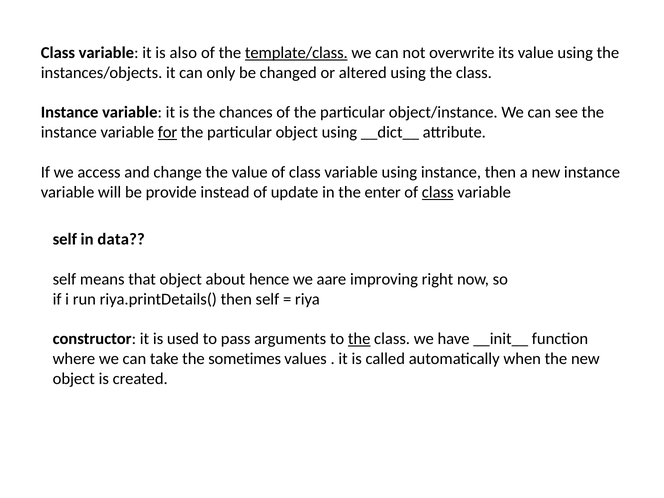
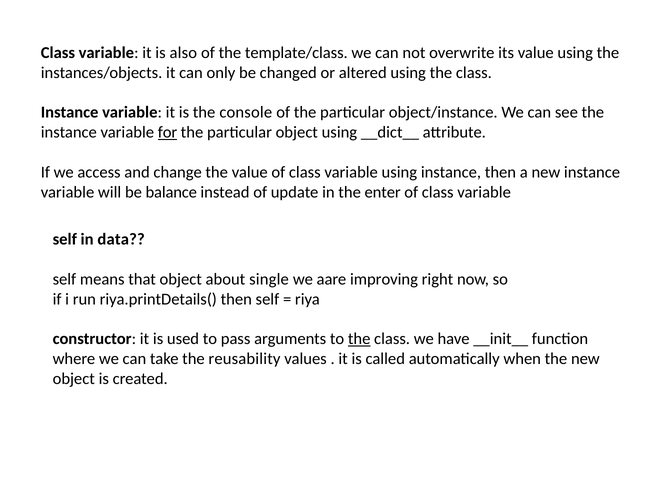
template/class underline: present -> none (296, 53)
chances: chances -> console (246, 113)
provide: provide -> balance (171, 192)
class underline: present -> none (438, 192)
hence: hence -> single (269, 279)
sometimes: sometimes -> reusability (244, 359)
